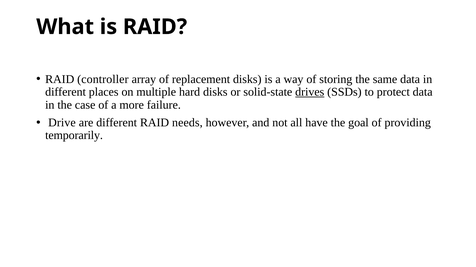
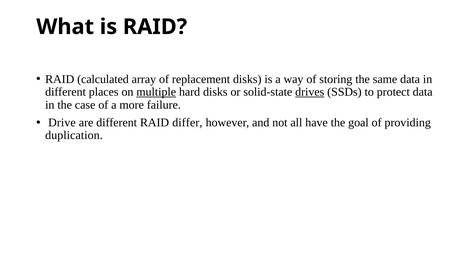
controller: controller -> calculated (103, 79)
multiple underline: none -> present (156, 92)
needs: needs -> differ (187, 123)
temporarily: temporarily -> duplication (74, 136)
